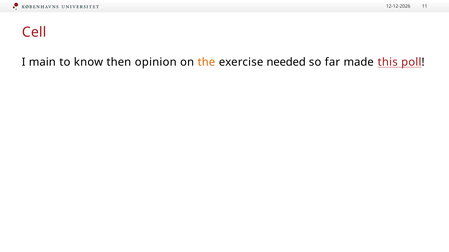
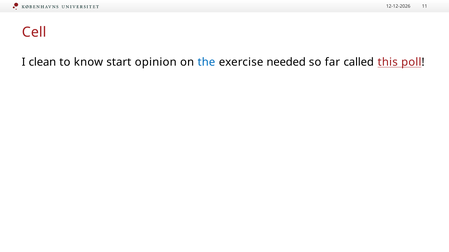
main: main -> clean (42, 62)
then: then -> start (119, 62)
the colour: orange -> blue (206, 62)
made: made -> called (359, 62)
